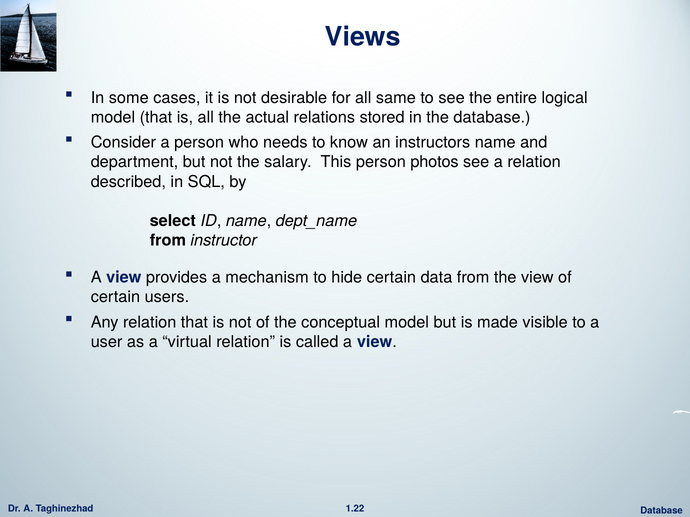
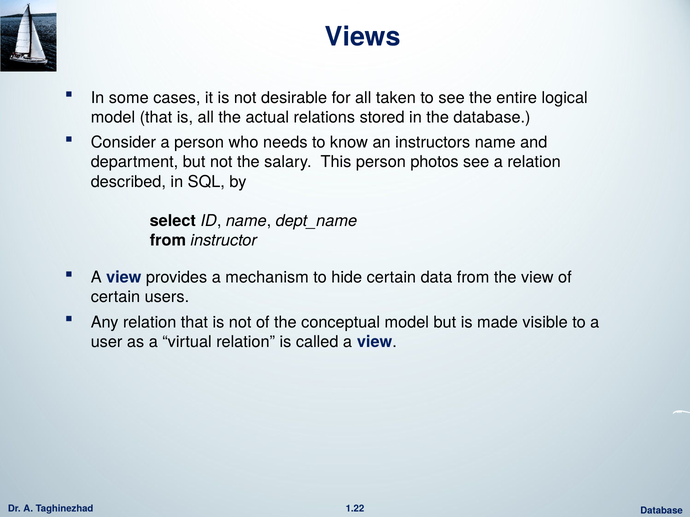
same: same -> taken (396, 98)
